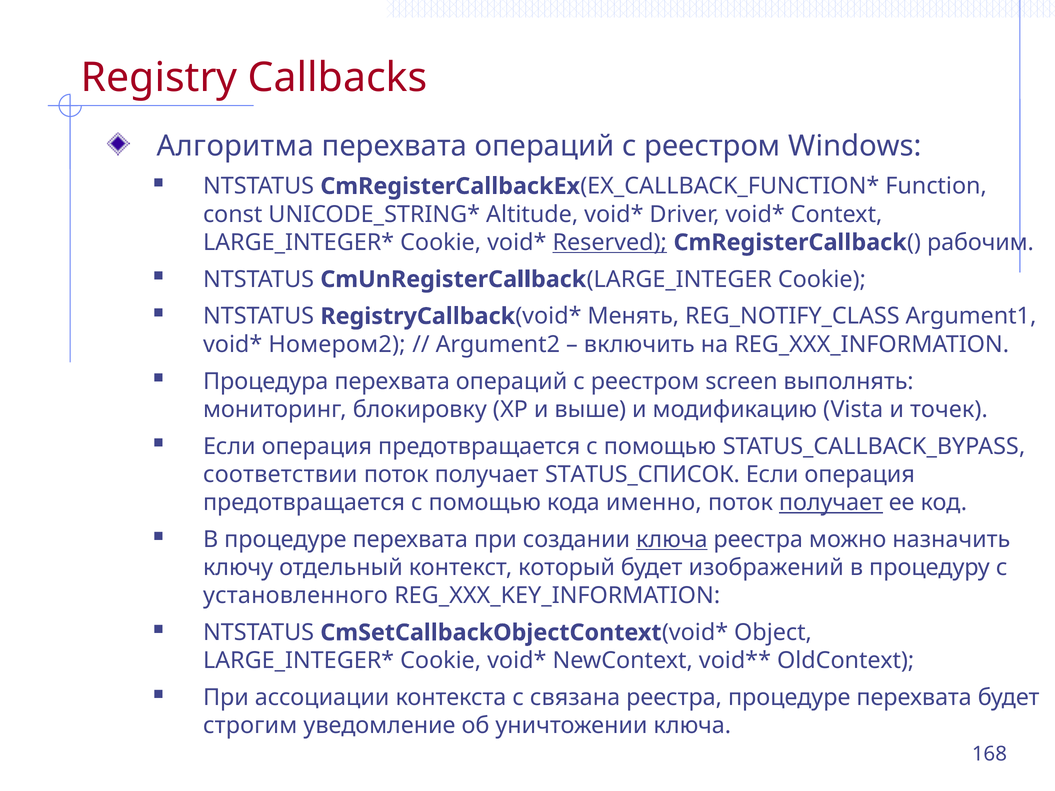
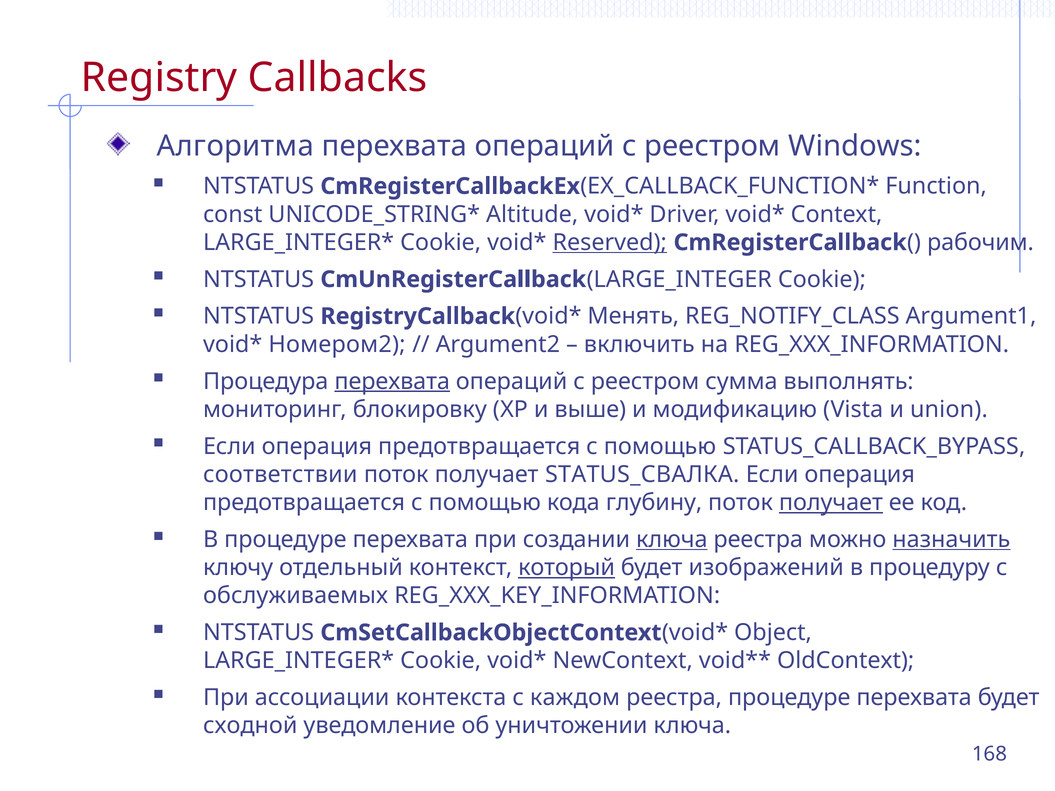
перехвата underline: none -> present (392, 381)
screen: screen -> сумма (741, 381)
точек: точек -> union (949, 410)
STATUS_СПИСОК: STATUS_СПИСОК -> STATUS_СВАЛКА (642, 475)
именно: именно -> глубину (654, 503)
назначить underline: none -> present (951, 540)
который underline: none -> present (567, 568)
установленного: установленного -> обслуживаемых (296, 596)
связана: связана -> каждом (575, 698)
строгим: строгим -> сходной (250, 726)
